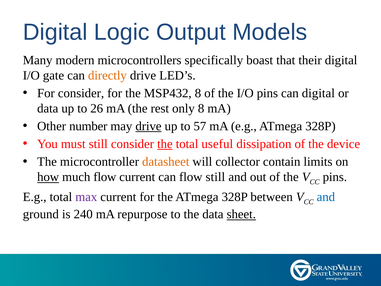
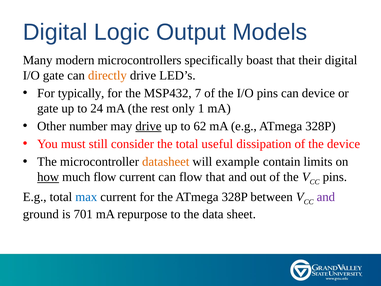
For consider: consider -> typically (81, 93)
MSP432 8: 8 -> 7 (198, 93)
can digital: digital -> device (318, 93)
data: data -> gate (48, 108)
26: 26 -> 24 (97, 108)
only 8: 8 -> 1 (201, 108)
57: 57 -> 62 (200, 126)
the underline: present -> none (165, 144)
collector: collector -> example (238, 162)
flow still: still -> that (215, 177)
max colour: purple -> blue (86, 197)
and colour: blue -> purple (326, 197)
240: 240 -> 701 (83, 214)
sheet underline: present -> none (241, 214)
